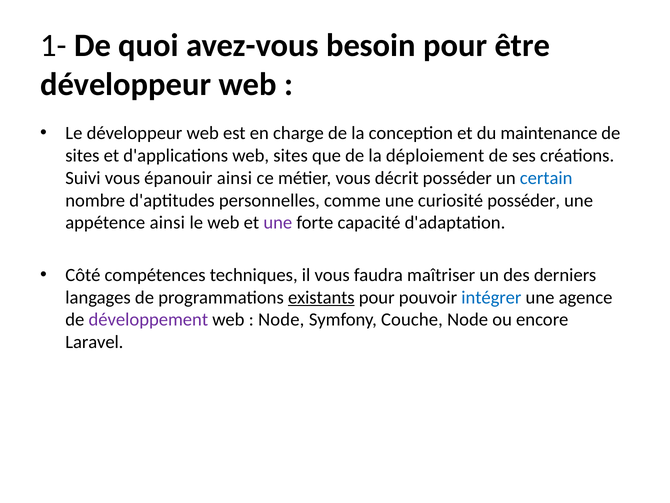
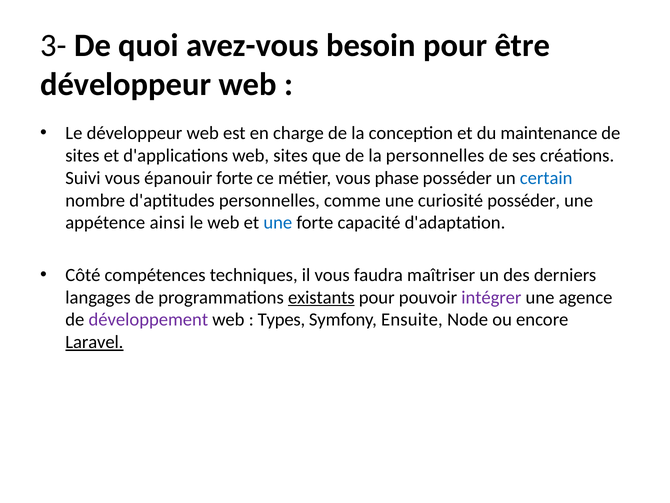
1-: 1- -> 3- (53, 45)
la déploiement: déploiement -> personnelles (435, 155)
épanouir ainsi: ainsi -> forte (235, 178)
décrit: décrit -> phase (397, 178)
une colour: purple -> blue (278, 223)
intégrer colour: blue -> purple (491, 297)
Node: Node -> Types (281, 319)
Couche: Couche -> Ensuite (412, 319)
Laravel underline: none -> present (94, 342)
